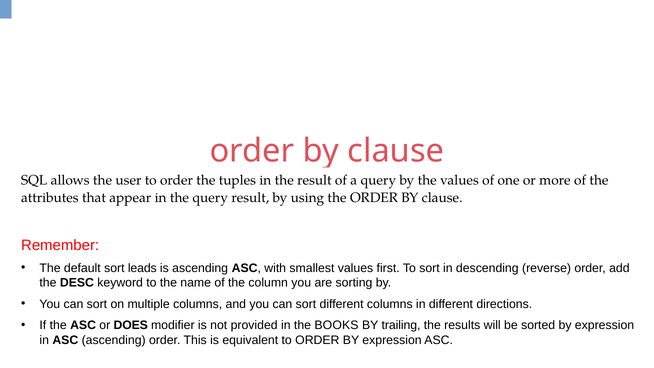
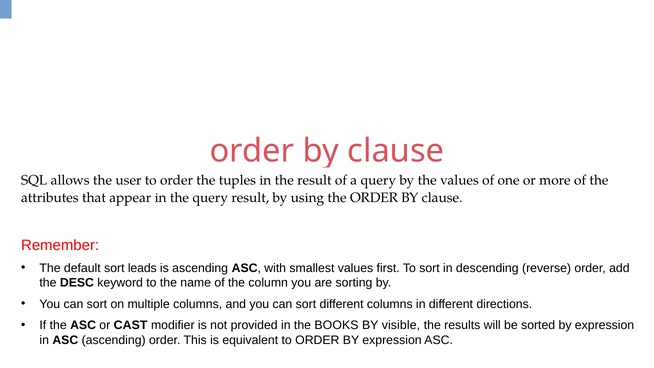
DOES: DOES -> CAST (131, 325)
trailing: trailing -> visible (401, 325)
